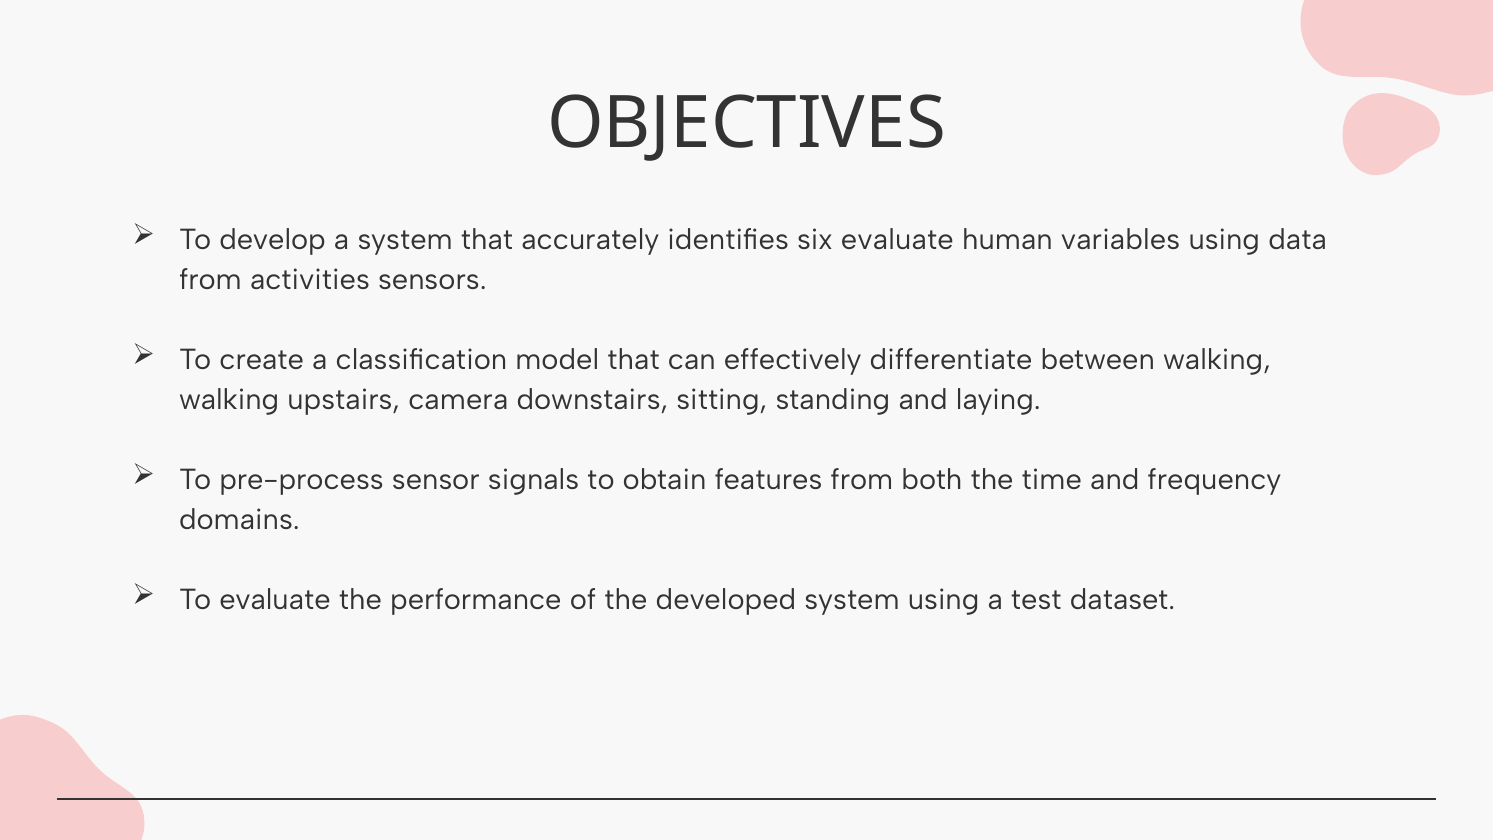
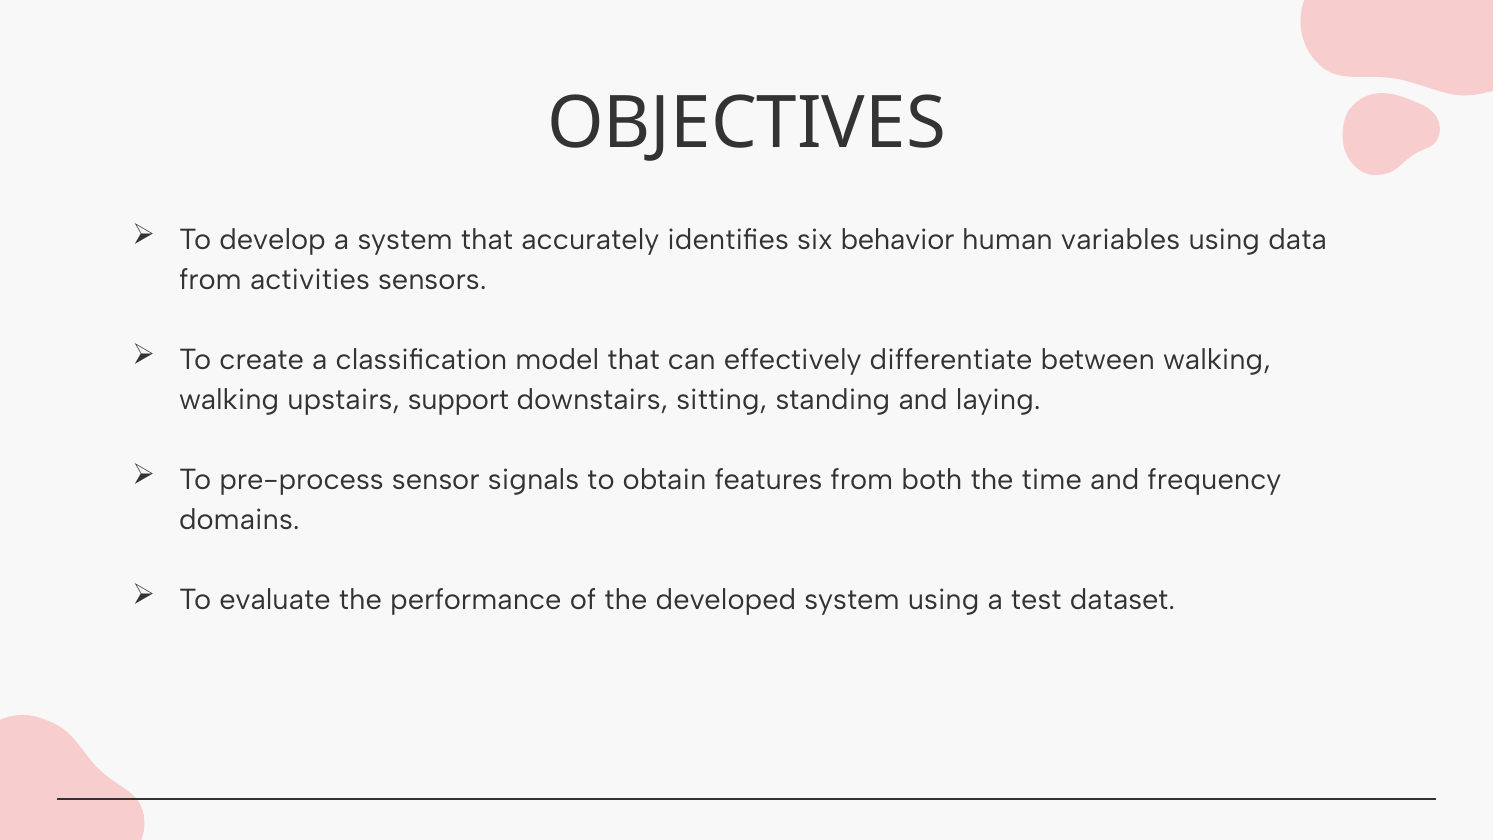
six evaluate: evaluate -> behavior (898, 239)
camera: camera -> support (458, 400)
